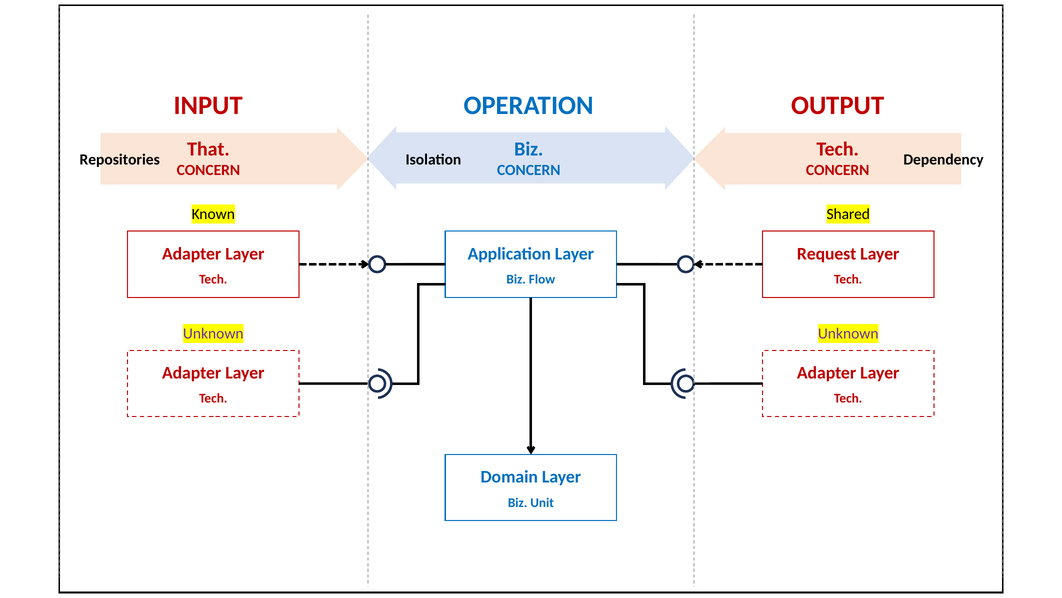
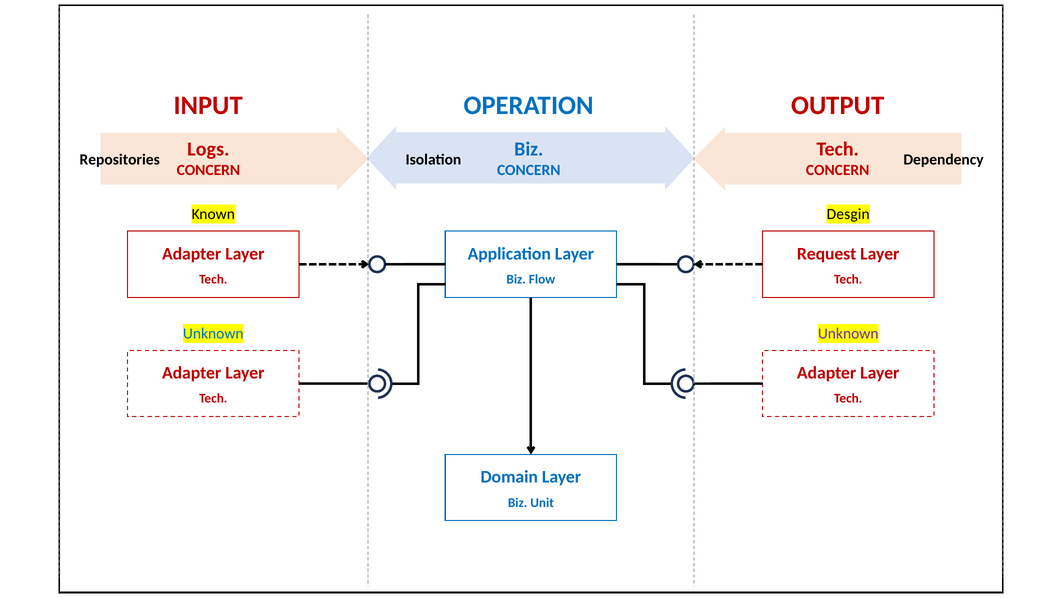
That: That -> Logs (208, 149)
Shared: Shared -> Desgin (848, 214)
Unknown colour: purple -> blue (213, 333)
